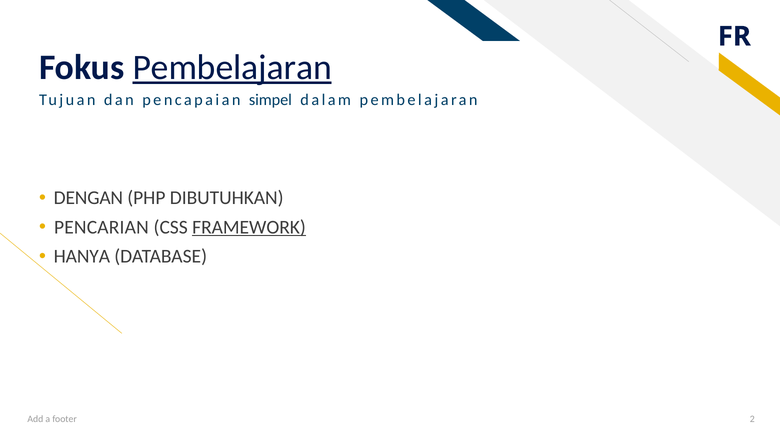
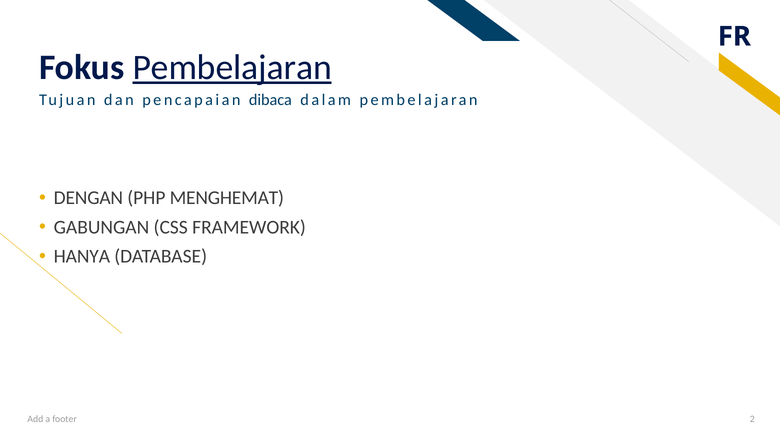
simpel: simpel -> dibaca (270, 100)
DIBUTUHKAN: DIBUTUHKAN -> MENGHEMAT (227, 198)
PENCARIAN: PENCARIAN -> GABUNGAN (101, 227)
FRAMEWORK underline: present -> none (249, 227)
